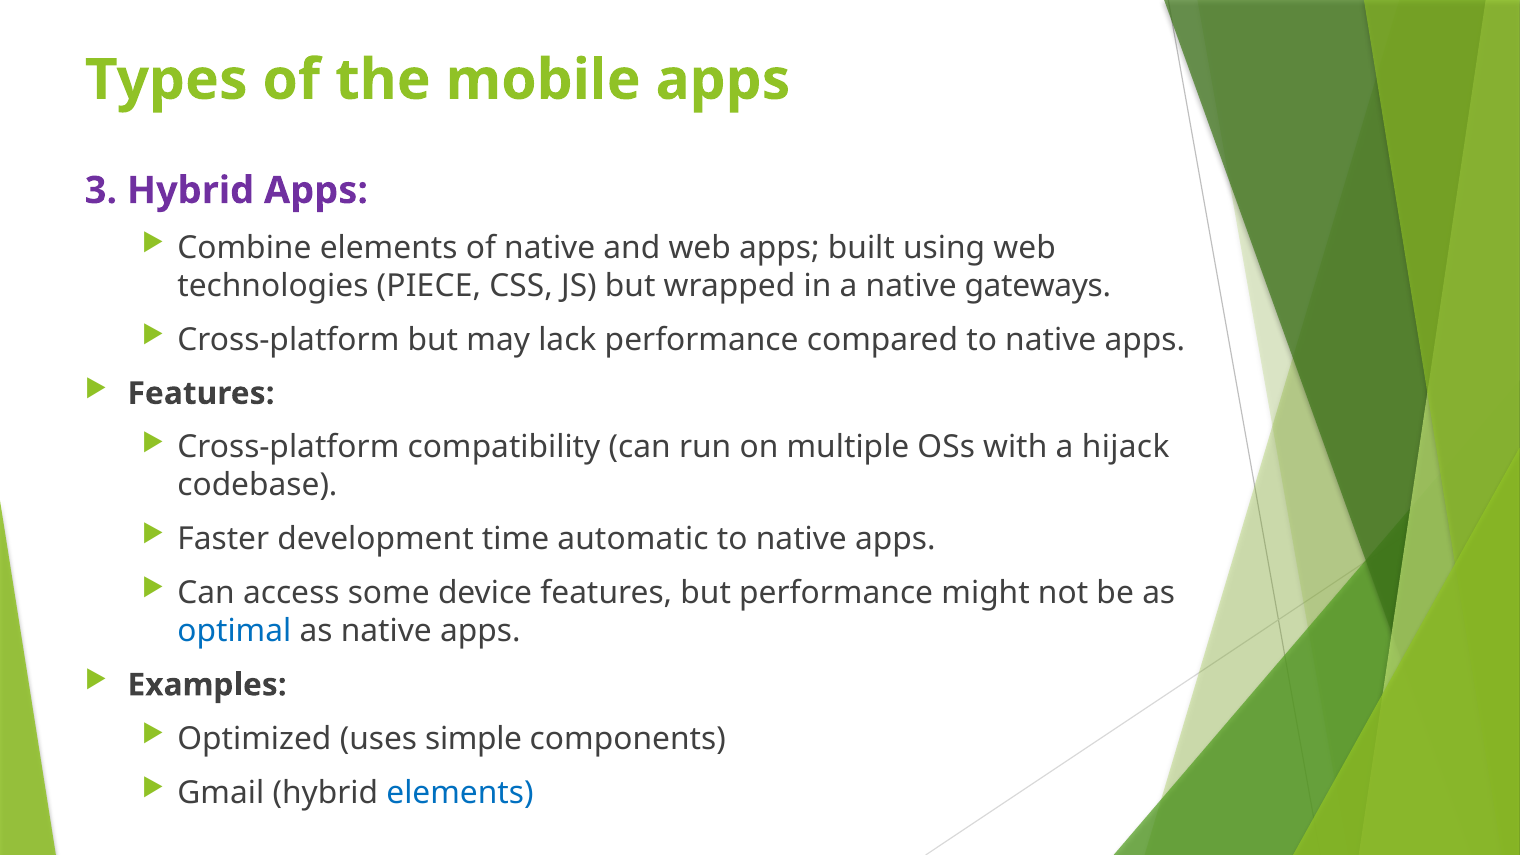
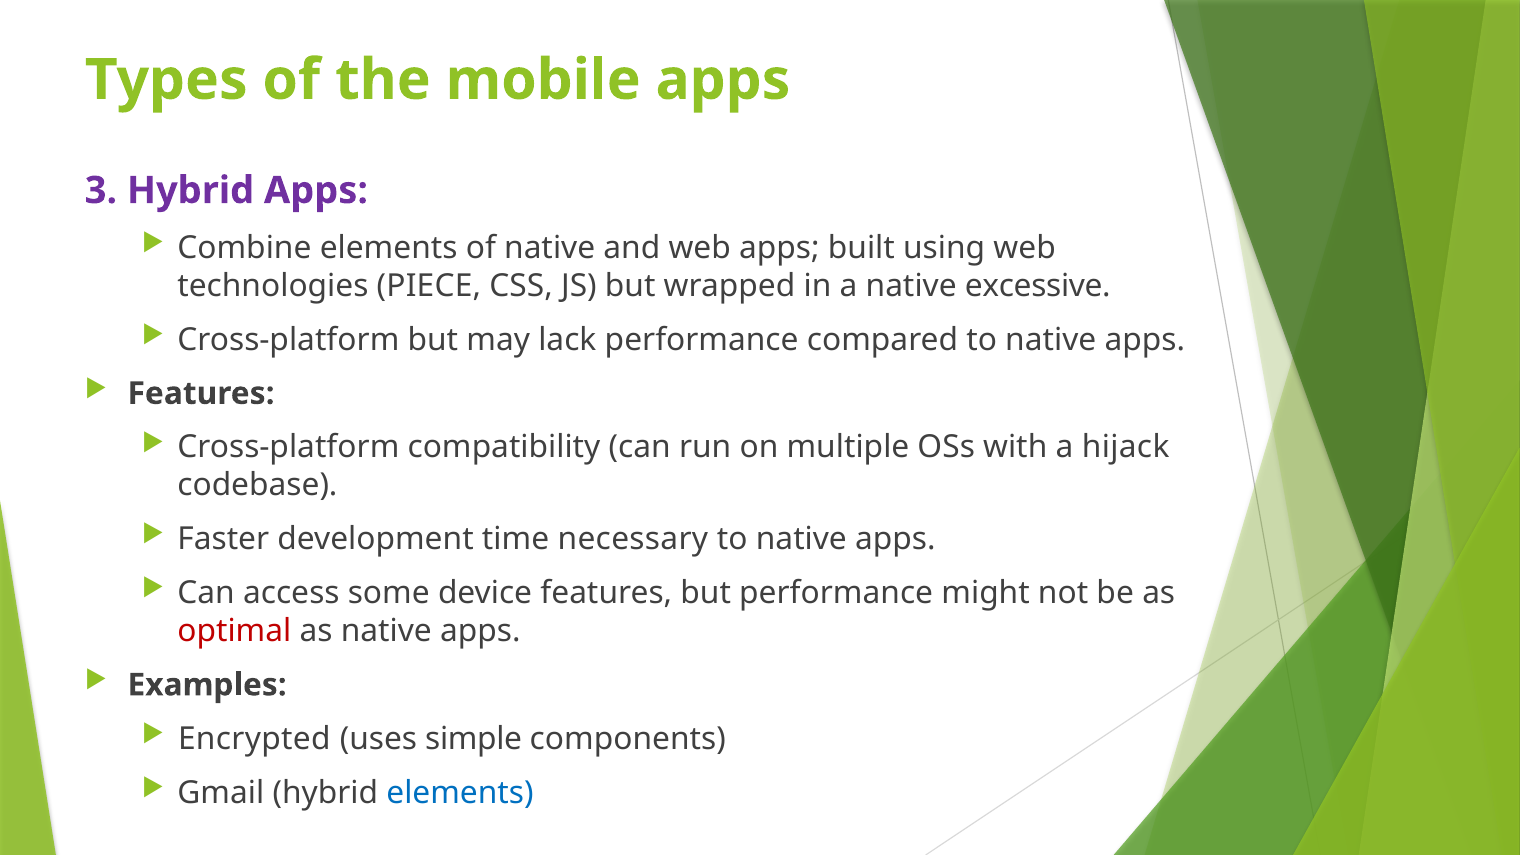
gateways: gateways -> excessive (1038, 286)
automatic: automatic -> necessary (633, 539)
optimal colour: blue -> red (234, 631)
Optimized: Optimized -> Encrypted (254, 739)
